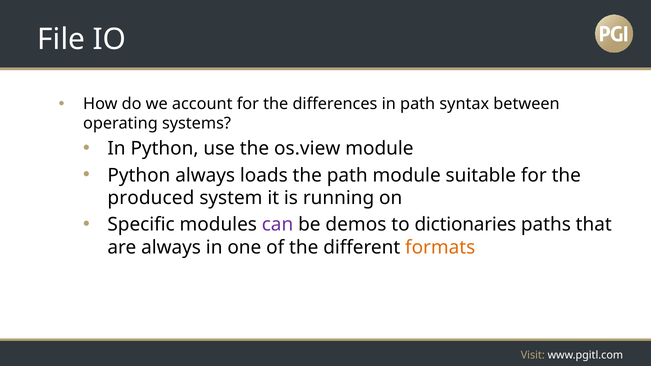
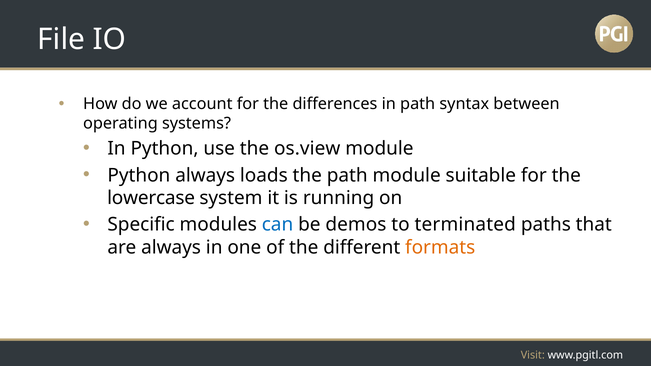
produced: produced -> lowercase (151, 198)
can colour: purple -> blue (278, 225)
dictionaries: dictionaries -> terminated (465, 225)
